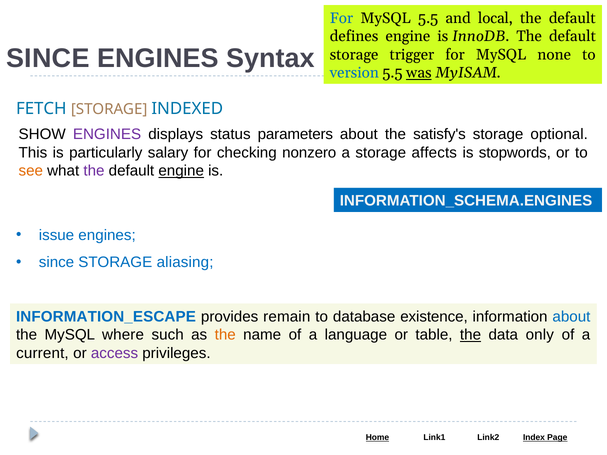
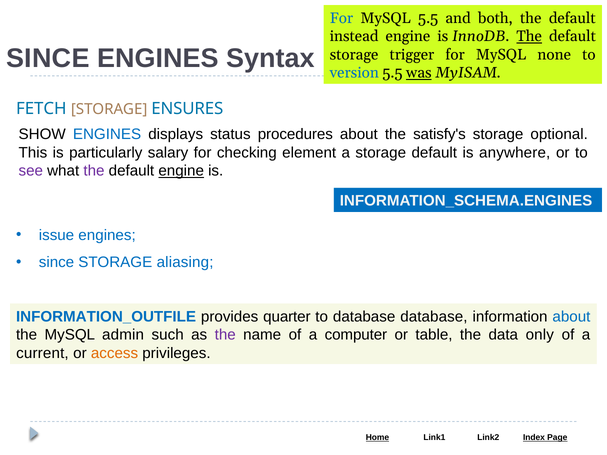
local: local -> both (495, 18)
defines: defines -> instead (354, 36)
The underline: none -> present (529, 36)
INDEXED: INDEXED -> ENSURES (187, 109)
ENGINES colour: purple -> blue (107, 135)
parameters: parameters -> procedures (295, 135)
nonzero: nonzero -> element (309, 153)
storage affects: affects -> default (434, 153)
stopwords: stopwords -> anywhere (515, 153)
see colour: orange -> purple (31, 171)
INFORMATION_ESCAPE: INFORMATION_ESCAPE -> INFORMATION_OUTFILE (106, 317)
remain: remain -> quarter (287, 317)
database existence: existence -> database (434, 317)
where: where -> admin (123, 335)
the colour: orange -> purple (225, 335)
language: language -> computer (356, 335)
the underline: present -> none (471, 335)
access colour: purple -> orange (115, 353)
